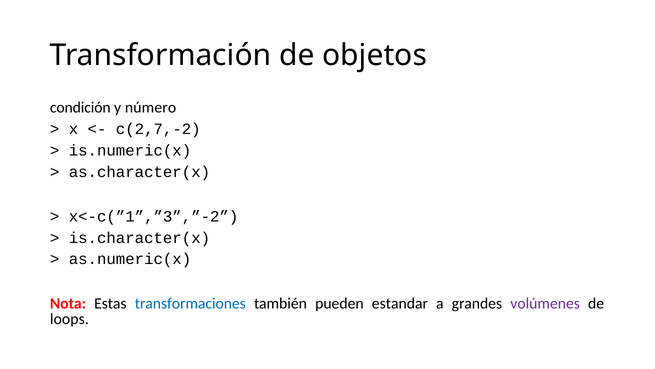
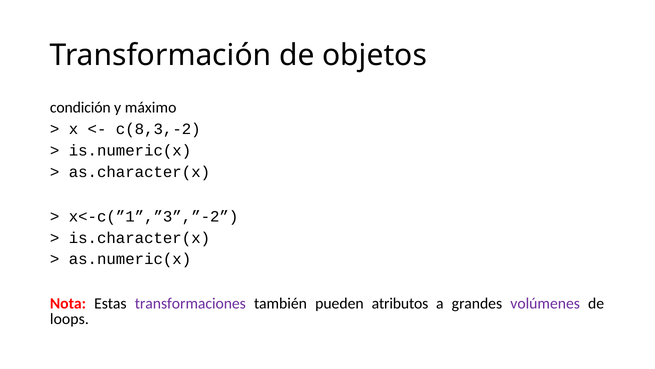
número: número -> máximo (151, 108)
c(2,7,-2: c(2,7,-2 -> c(8,3,-2 (158, 129)
transformaciones colour: blue -> purple (190, 303)
estandar: estandar -> atributos (400, 303)
